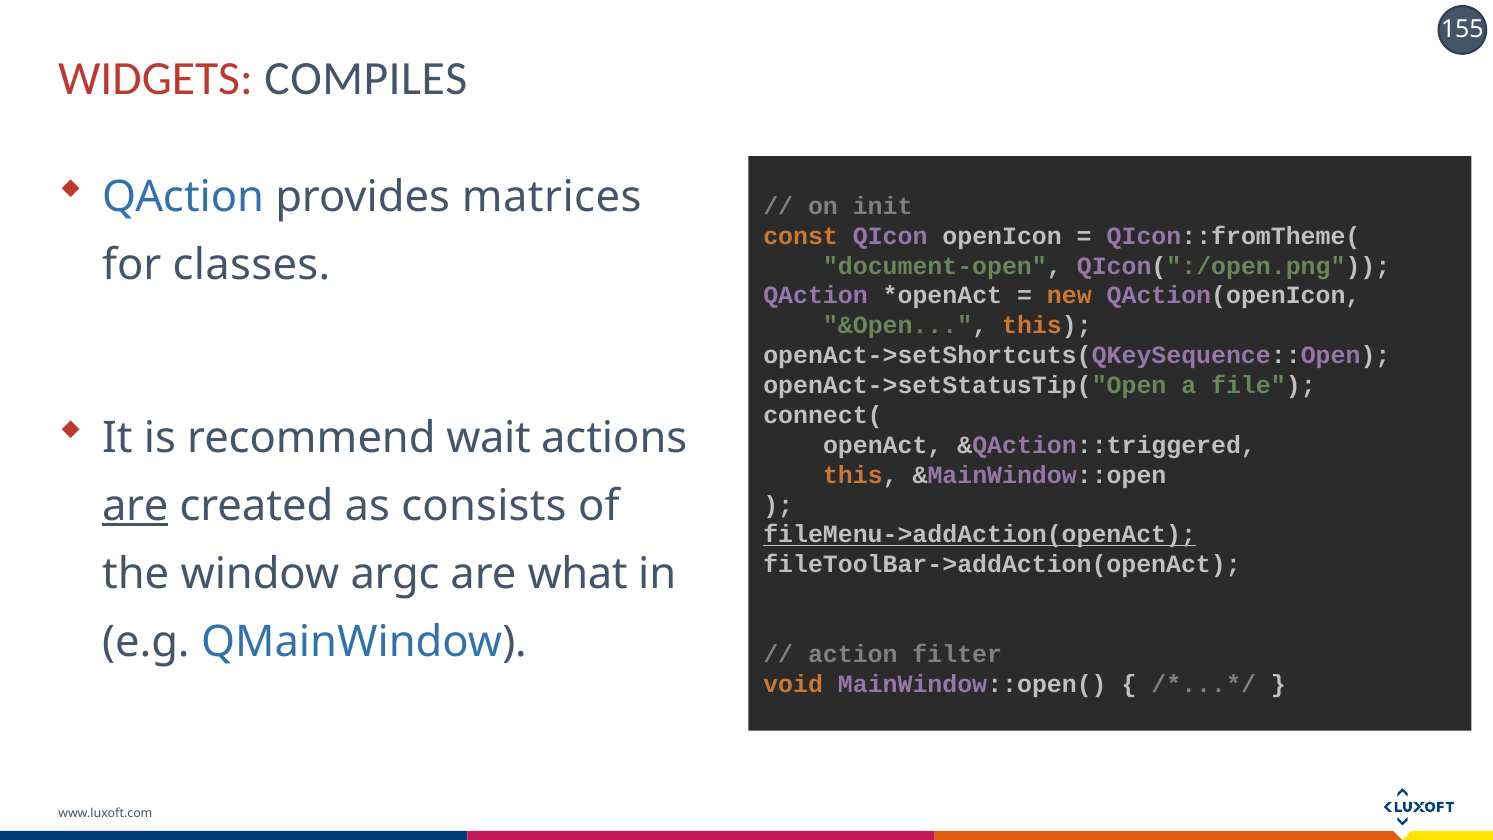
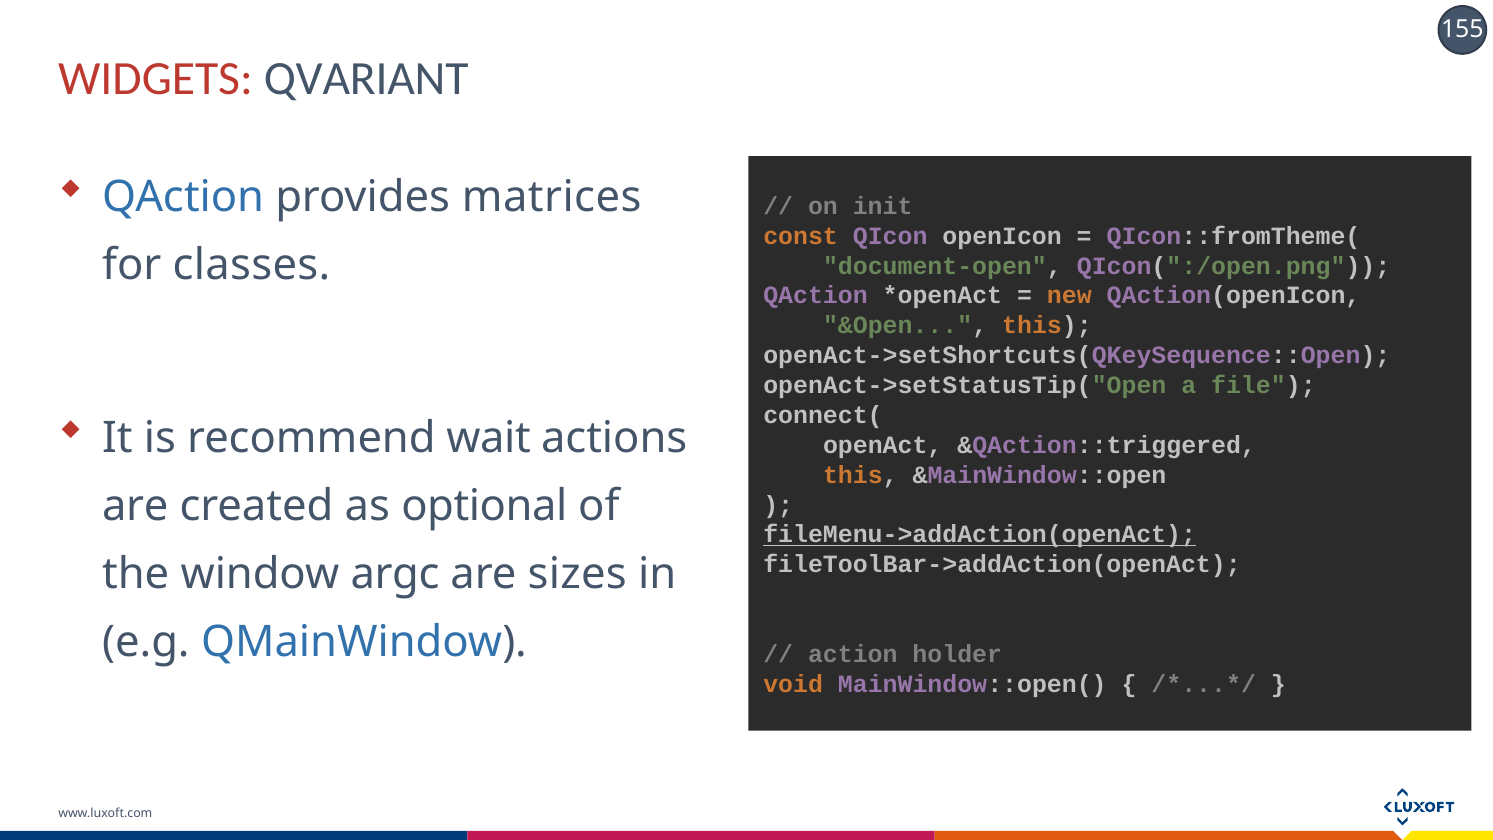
COMPILES: COMPILES -> QVARIANT (366, 79)
are underline: present -> none (135, 506)
consists: consists -> optional (484, 506)
what: what -> sizes (577, 574)
filter: filter -> holder (957, 654)
